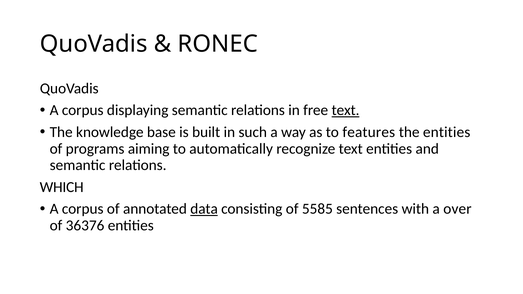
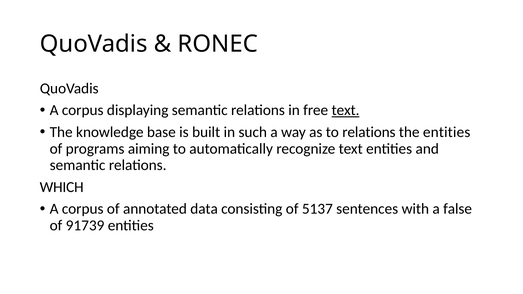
to features: features -> relations (369, 132)
data underline: present -> none (204, 209)
5585: 5585 -> 5137 (317, 209)
over: over -> false (458, 209)
36376: 36376 -> 91739 (85, 226)
